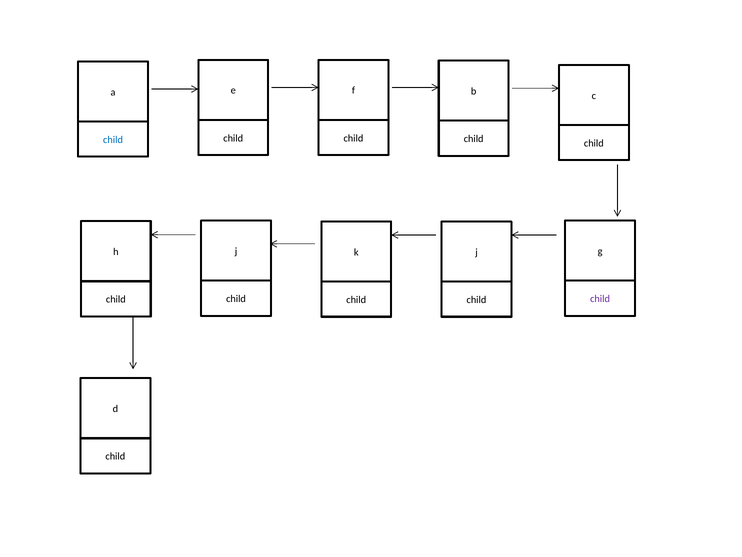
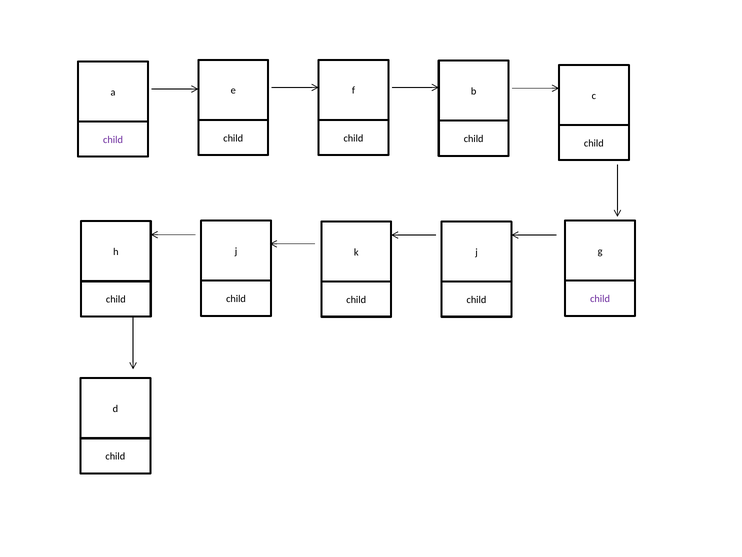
child colour: blue -> purple (113, 140)
